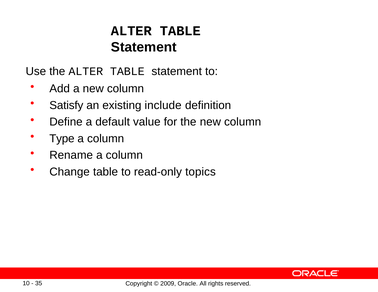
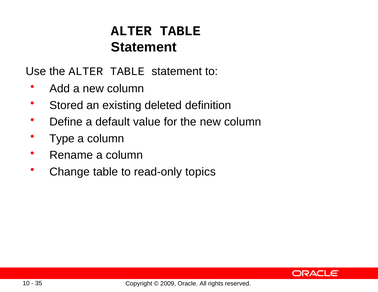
Satisfy: Satisfy -> Stored (66, 105)
include: include -> deleted (163, 105)
